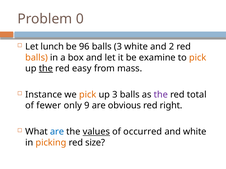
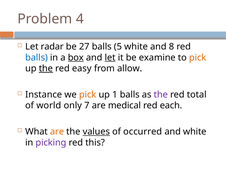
0: 0 -> 4 (80, 19)
lunch: lunch -> radar (52, 47)
96: 96 -> 27 (84, 47)
balls 3: 3 -> 5 (118, 47)
2: 2 -> 8 (172, 47)
balls colour: orange -> blue (37, 58)
box underline: none -> present (76, 58)
let underline: none -> present (110, 58)
mass: mass -> allow (130, 69)
up 3: 3 -> 1 (115, 95)
fewer: fewer -> world (49, 106)
9: 9 -> 7 (87, 106)
obvious: obvious -> medical (124, 106)
right: right -> each (171, 106)
are colour: blue -> orange (57, 132)
picking colour: orange -> purple (51, 143)
size: size -> this (95, 143)
